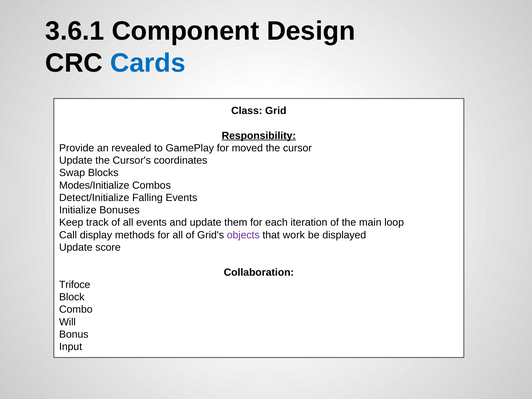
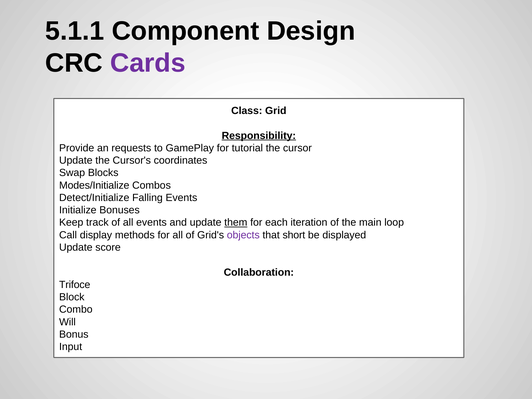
3.6.1: 3.6.1 -> 5.1.1 (75, 31)
Cards colour: blue -> purple (148, 63)
revealed: revealed -> requests (131, 148)
moved: moved -> tutorial (247, 148)
them underline: none -> present (236, 223)
work: work -> short (294, 235)
